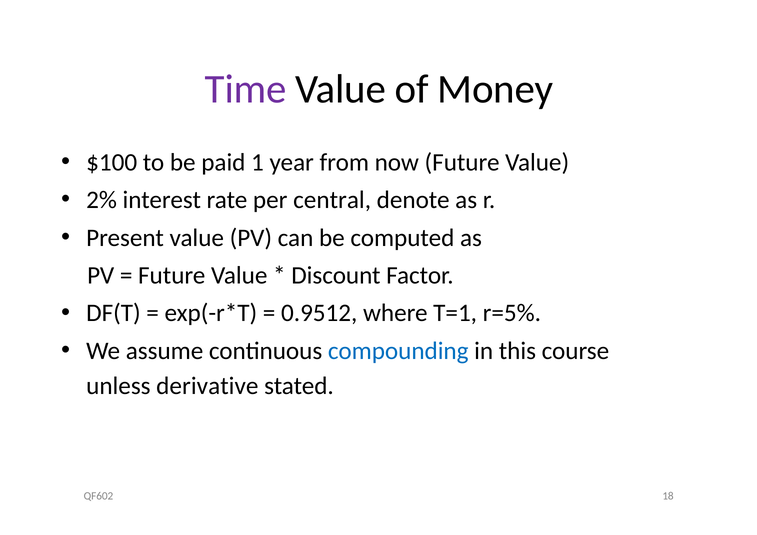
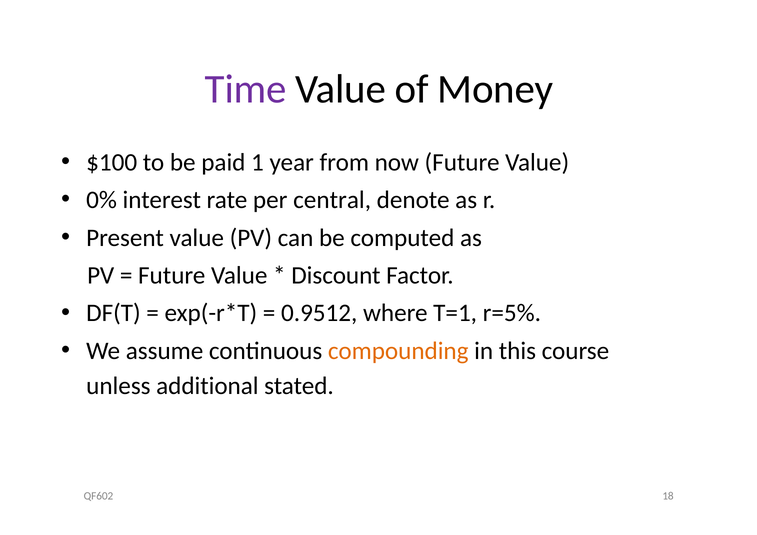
2%: 2% -> 0% (102, 200)
compounding colour: blue -> orange (398, 351)
derivative: derivative -> additional (207, 386)
